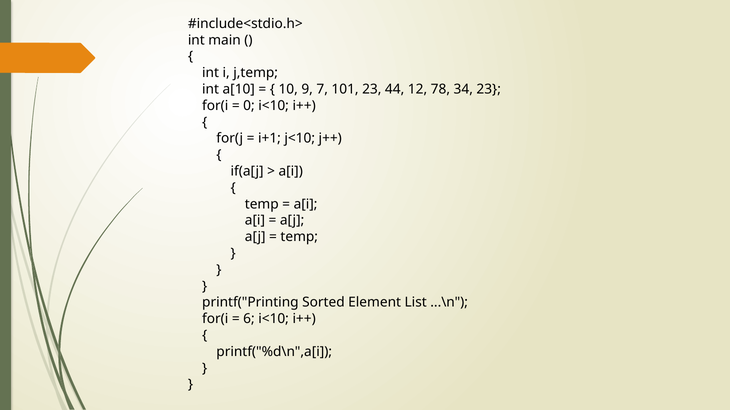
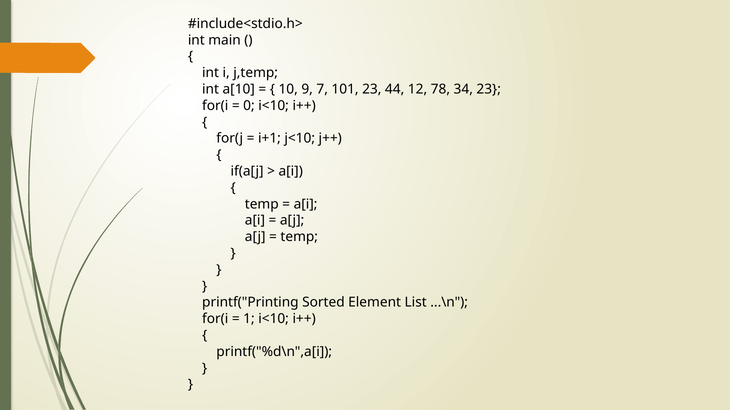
6: 6 -> 1 (249, 319)
